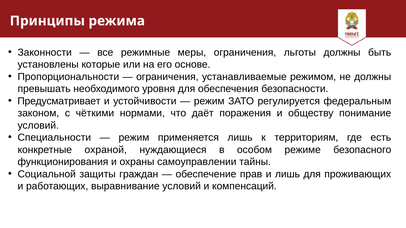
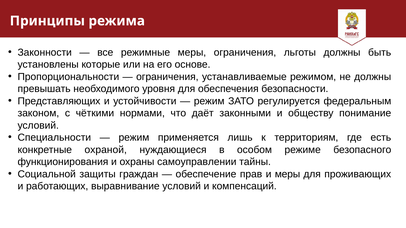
Предусматривает: Предусматривает -> Представляющих (59, 101)
поражения: поражения -> законными (245, 113)
и лишь: лишь -> меры (287, 174)
